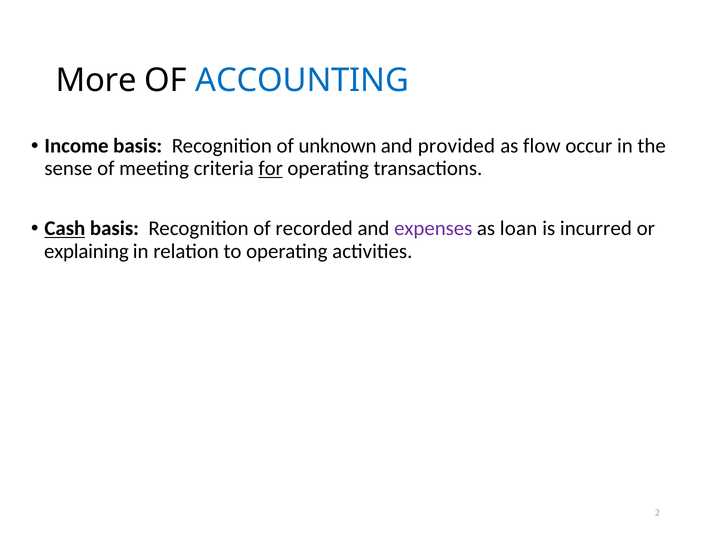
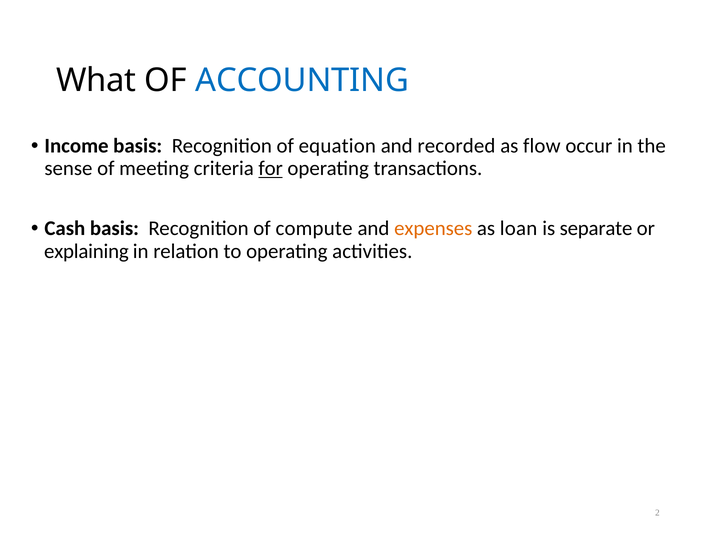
More: More -> What (96, 80)
unknown: unknown -> equation (337, 146)
provided: provided -> recorded (456, 146)
Cash underline: present -> none (65, 229)
recorded: recorded -> compute (314, 229)
expenses colour: purple -> orange (433, 229)
incurred: incurred -> separate (596, 229)
